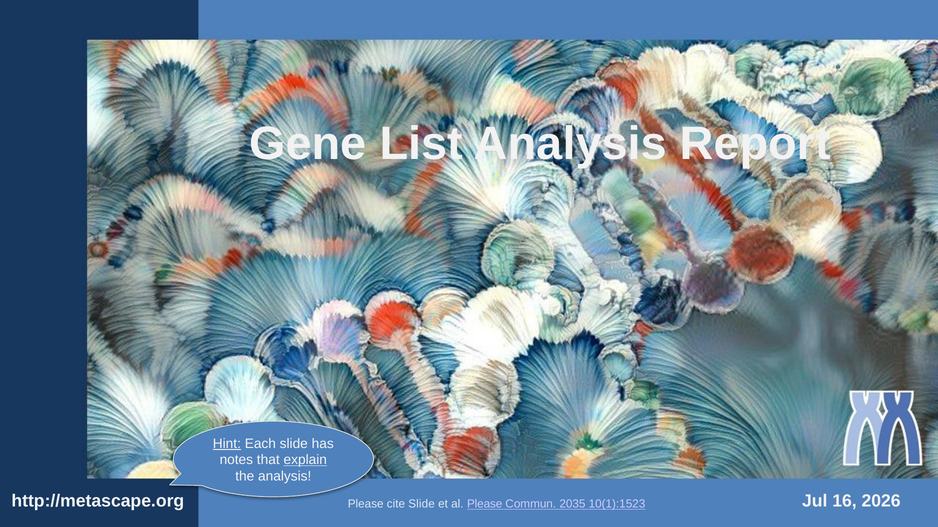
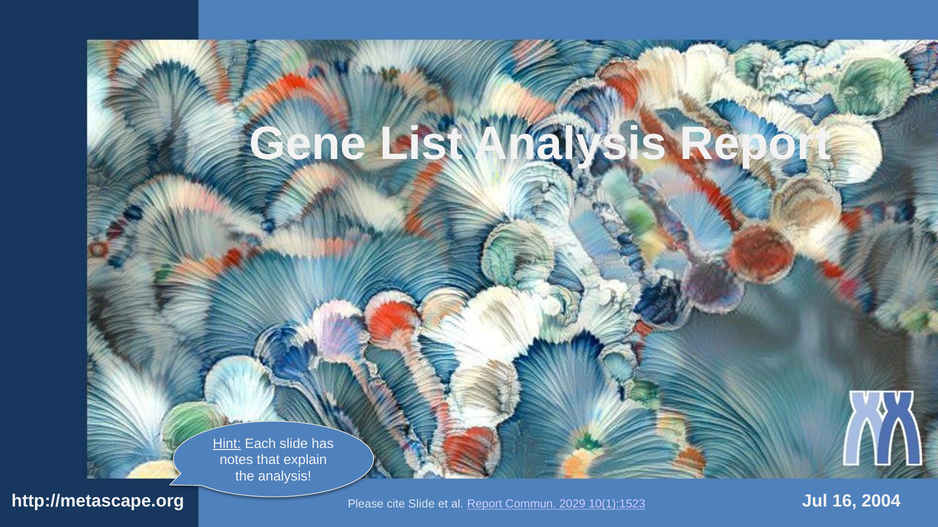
explain underline: present -> none (305, 460)
2026: 2026 -> 2004 (881, 502)
al Please: Please -> Report (485, 505)
2035: 2035 -> 2029 (572, 505)
